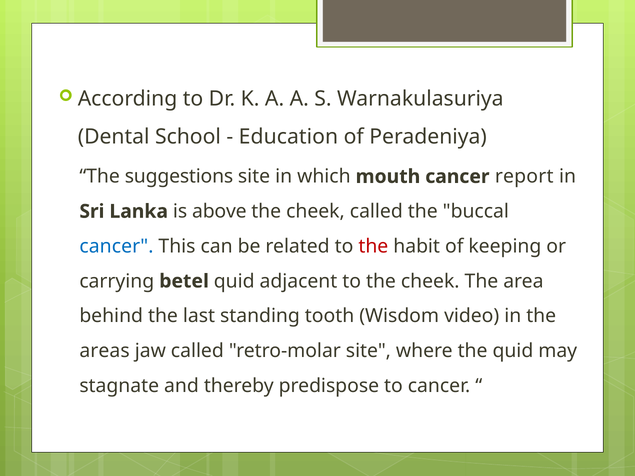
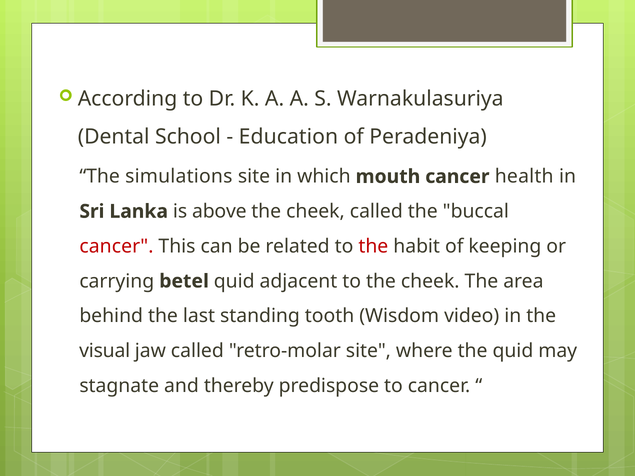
suggestions: suggestions -> simulations (179, 177)
report: report -> health (524, 177)
cancer colour: blue -> red (116, 246)
areas: areas -> visual (105, 351)
